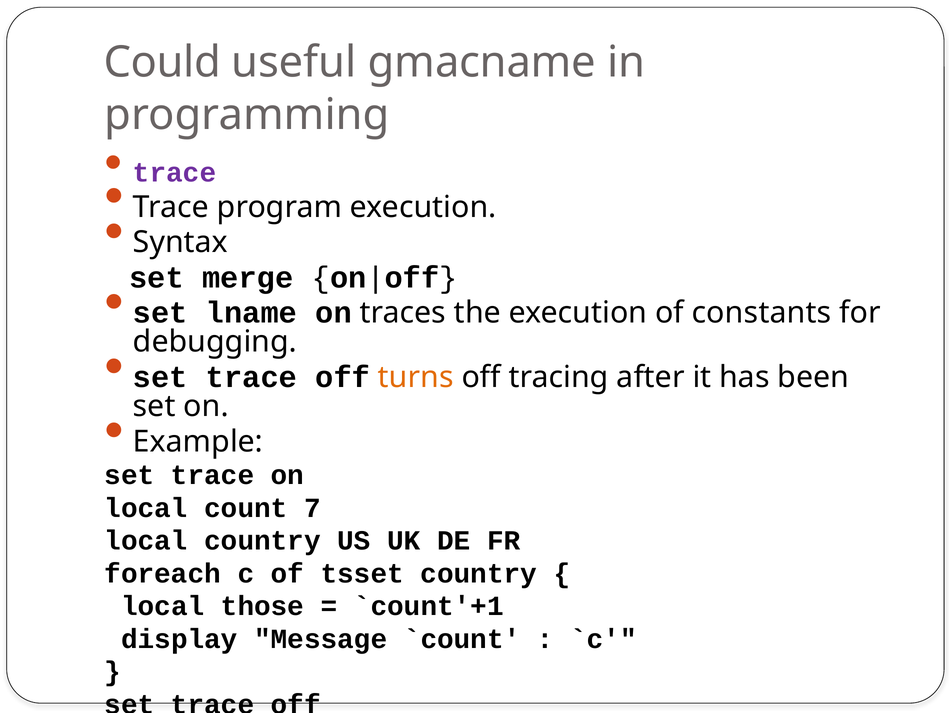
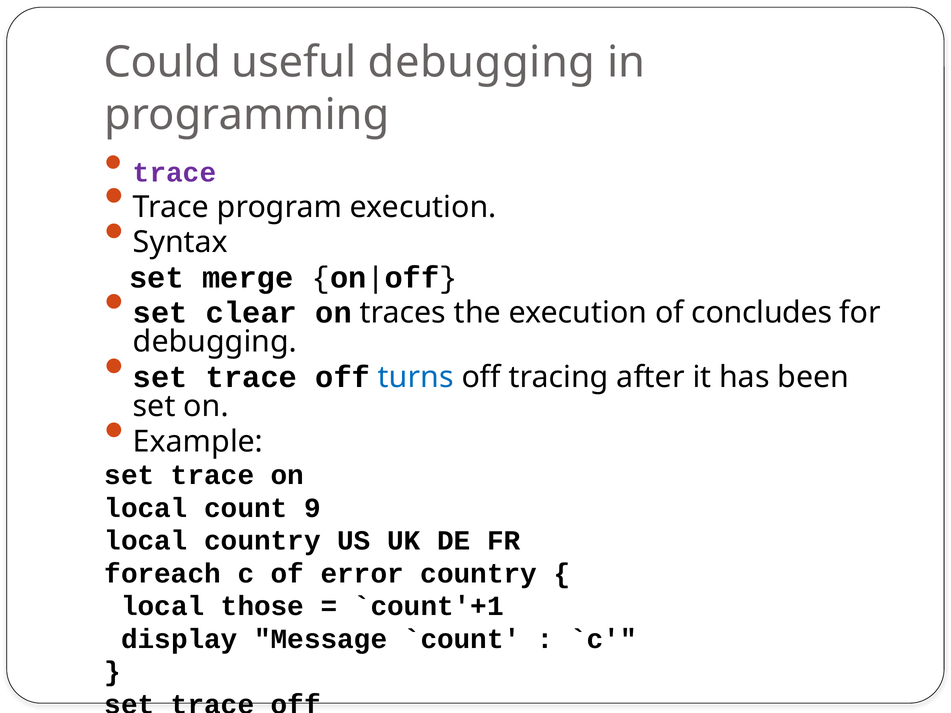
useful gmacname: gmacname -> debugging (482, 62)
lname: lname -> clear (251, 313)
constants: constants -> concludes (762, 313)
turns colour: orange -> blue (416, 377)
7: 7 -> 9 (312, 508)
tsset: tsset -> error (362, 574)
